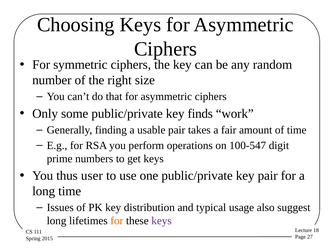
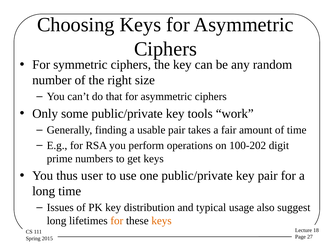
finds: finds -> tools (200, 114)
100-547: 100-547 -> 100-202 (248, 146)
keys colour: purple -> orange (162, 221)
